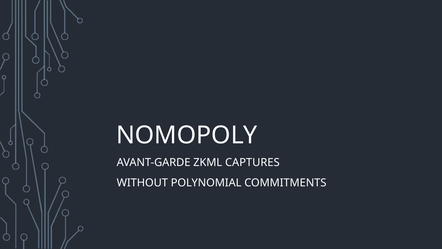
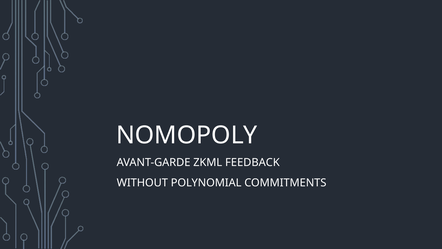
CAPTURES: CAPTURES -> FEEDBACK (252, 162)
